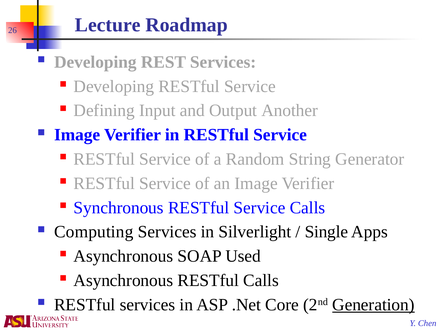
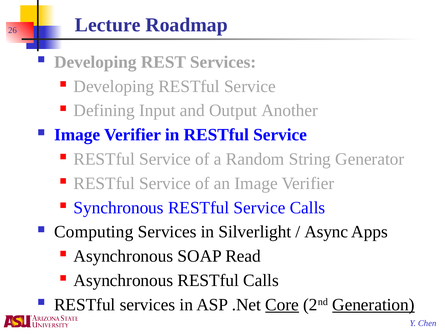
Single: Single -> Async (326, 232)
Used: Used -> Read (243, 256)
Core underline: none -> present (282, 305)
